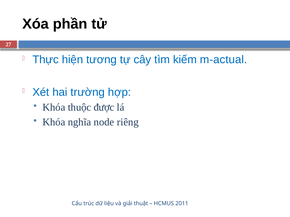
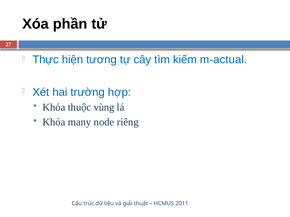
được: được -> vùng (104, 108)
nghĩa: nghĩa -> many (80, 122)
